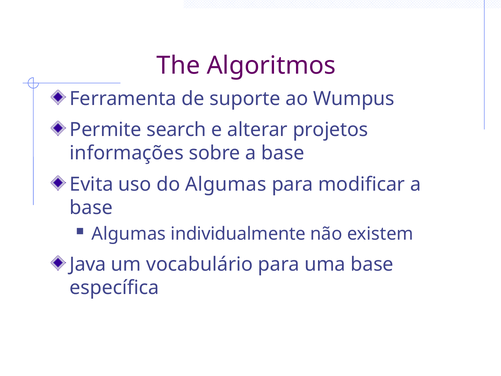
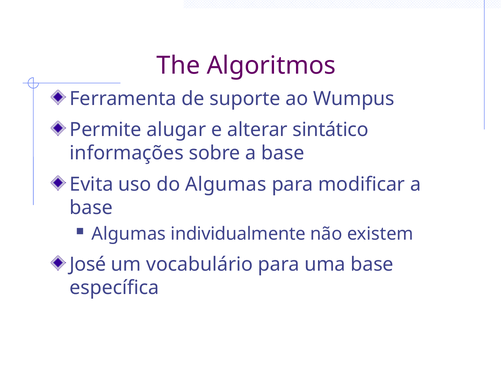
search: search -> alugar (176, 130)
projetos: projetos -> sintático (331, 130)
Java: Java -> José (88, 264)
